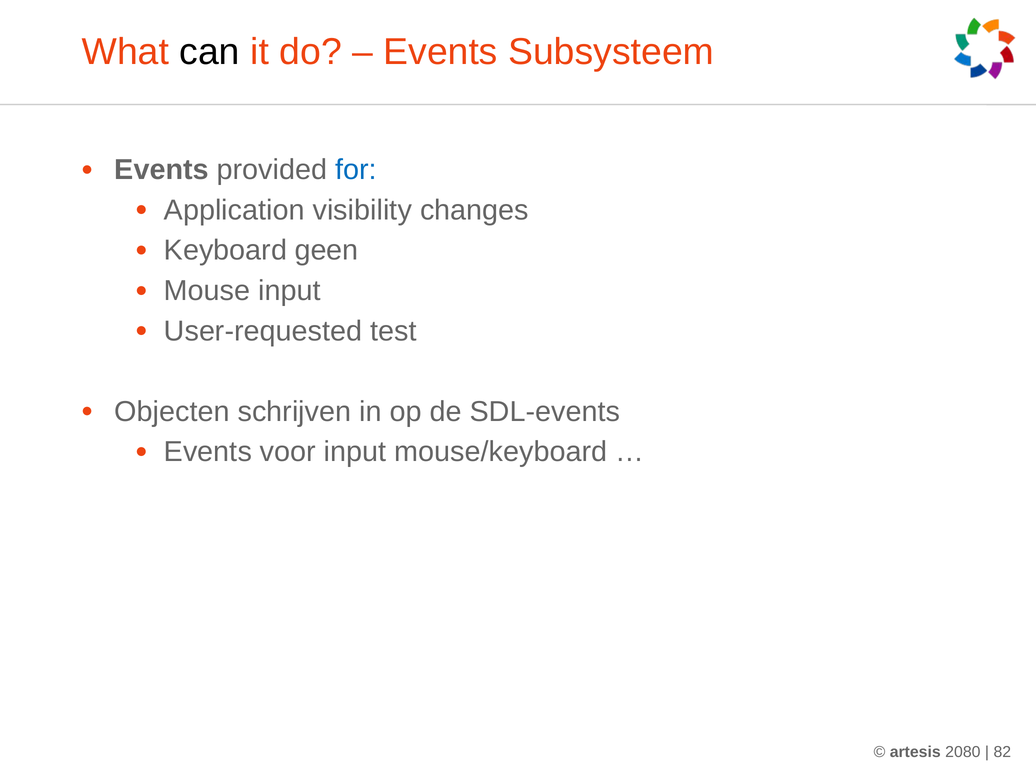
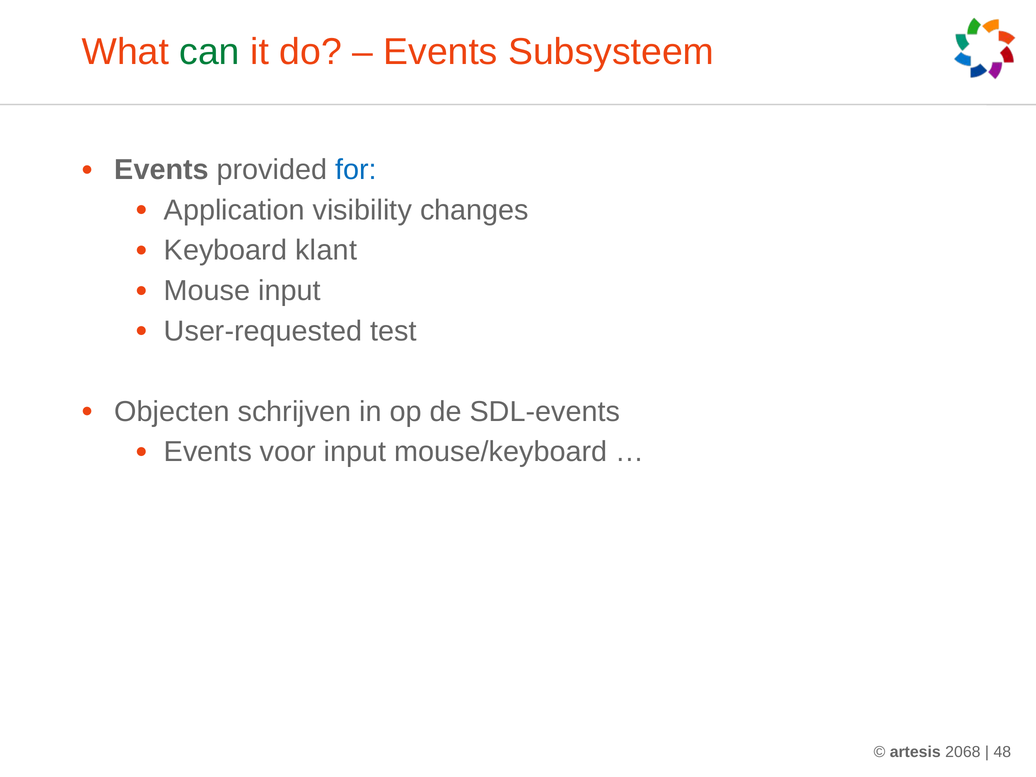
can colour: black -> green (210, 52)
geen: geen -> klant (326, 250)
2080: 2080 -> 2068 (963, 752)
82: 82 -> 48 (1002, 752)
